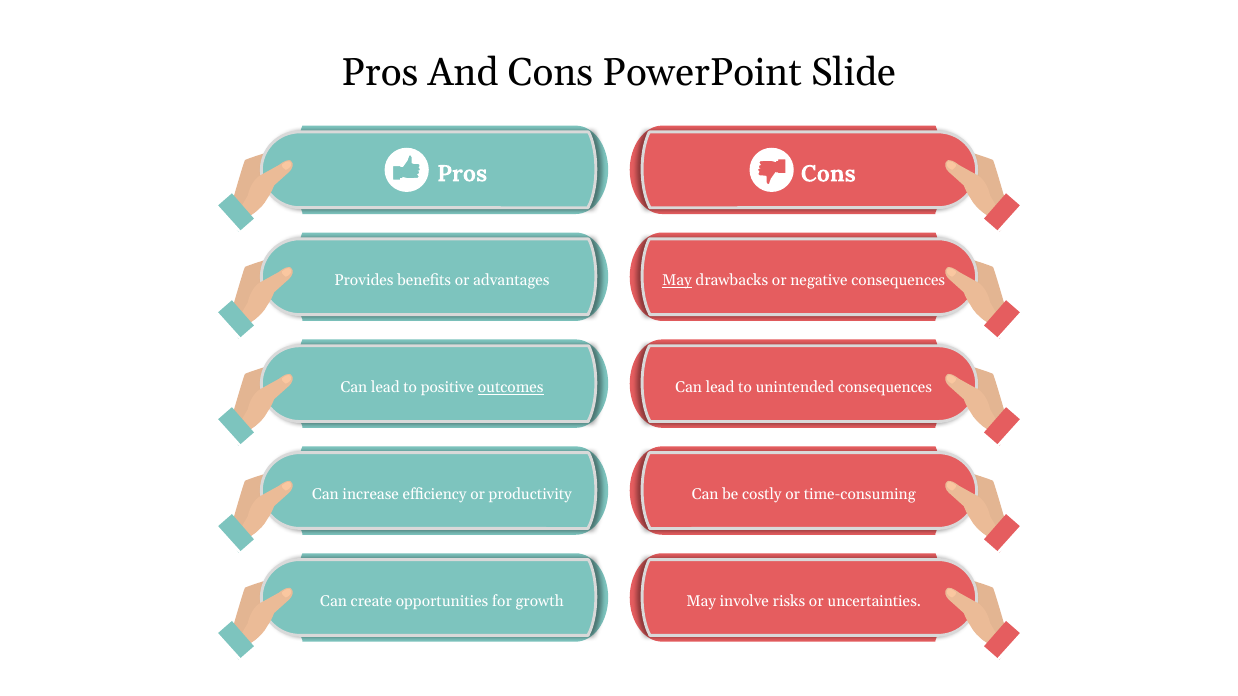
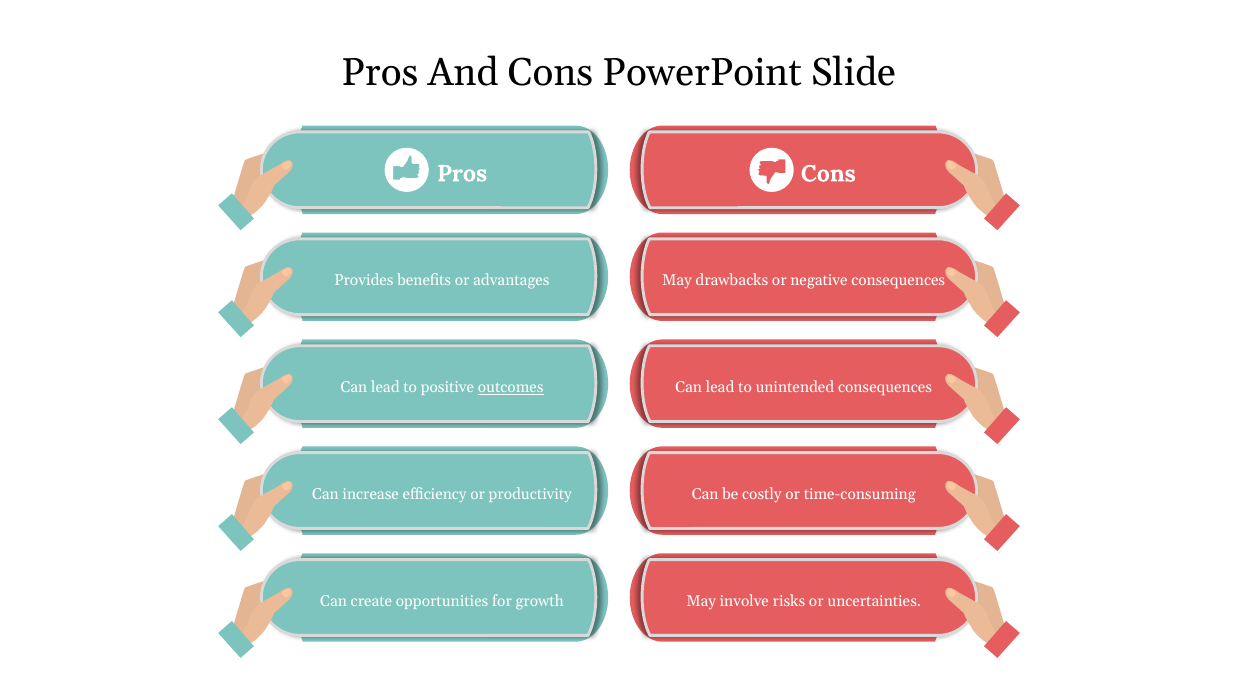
May underline: present -> none (677, 281)
